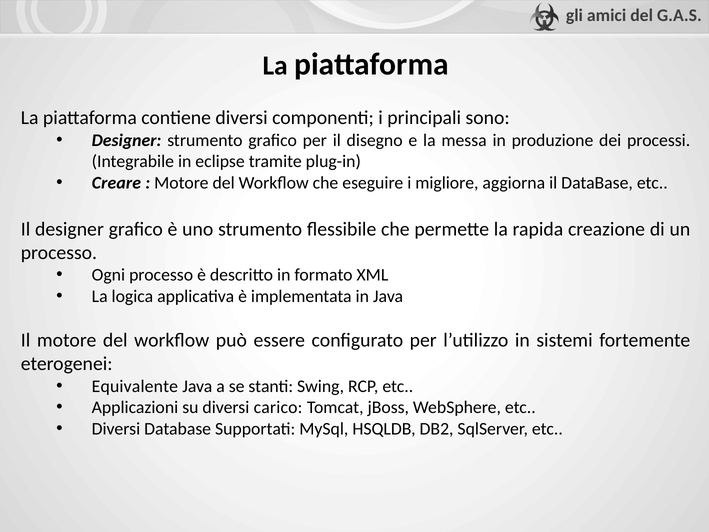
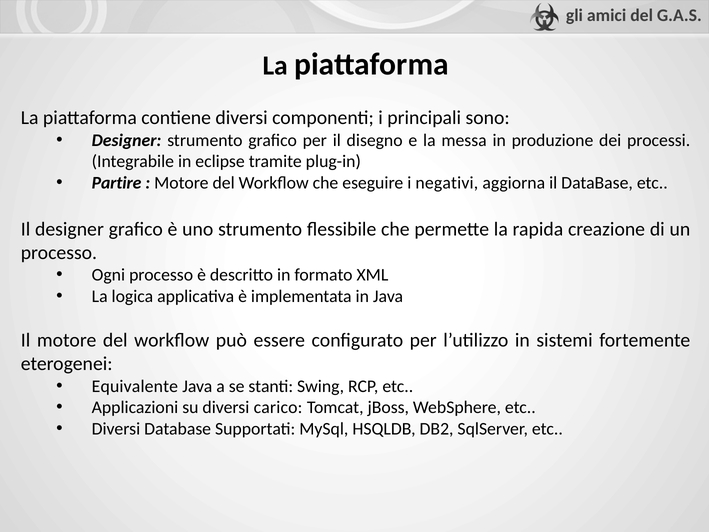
Creare: Creare -> Partire (117, 183)
migliore: migliore -> negativi (447, 183)
